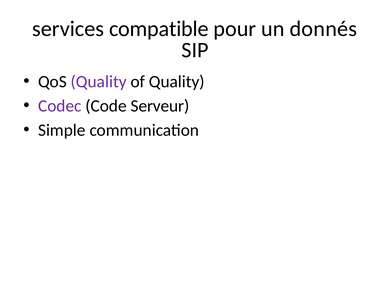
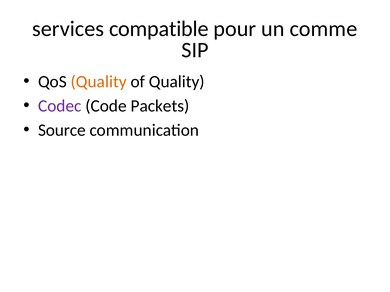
donnés: donnés -> comme (323, 29)
Quality colour: purple -> orange (99, 82)
Serveur: Serveur -> Packets (160, 106)
Simple: Simple -> Source (62, 130)
